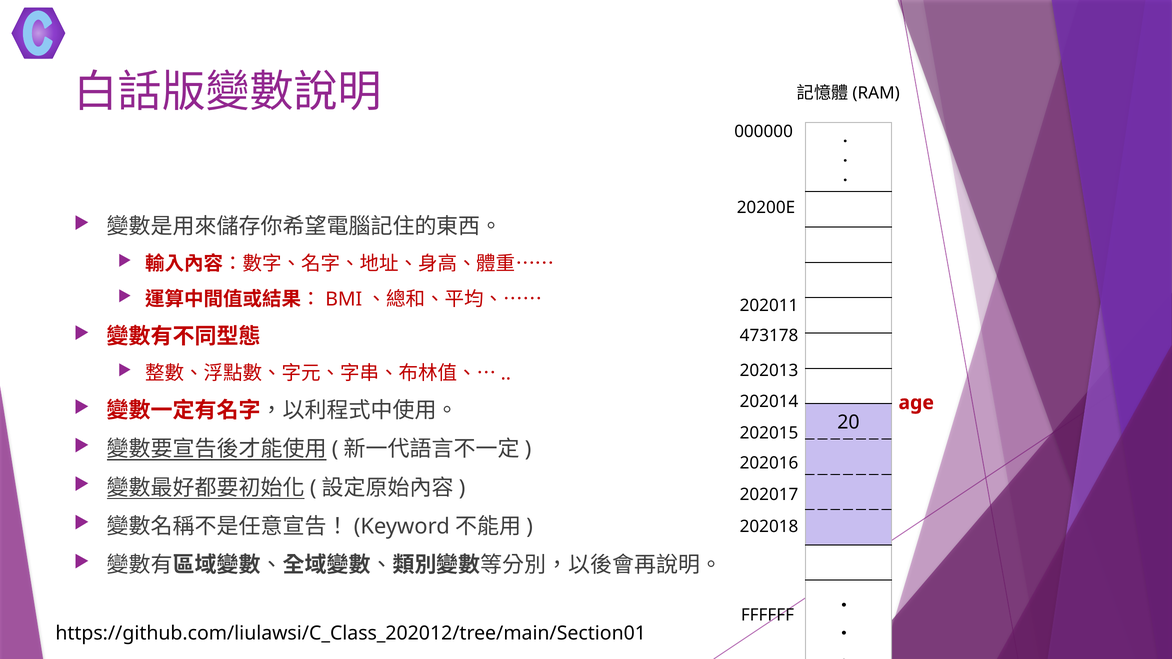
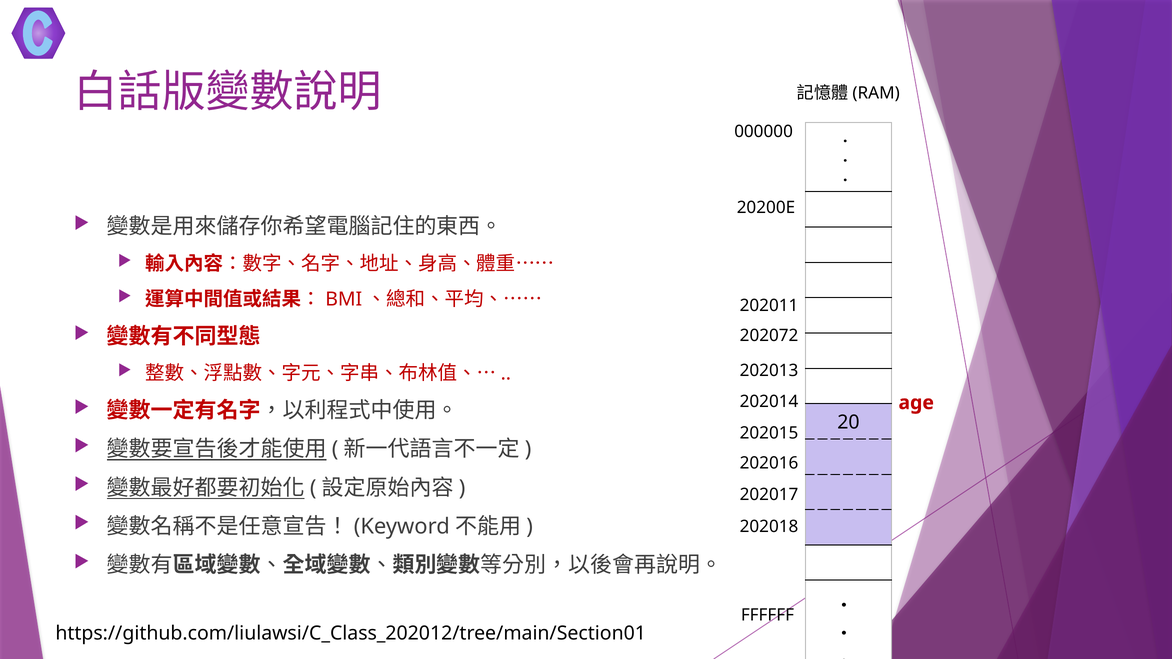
473178: 473178 -> 202072 (769, 336)
